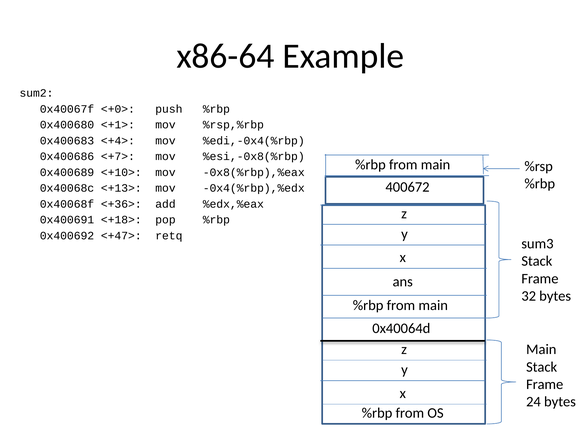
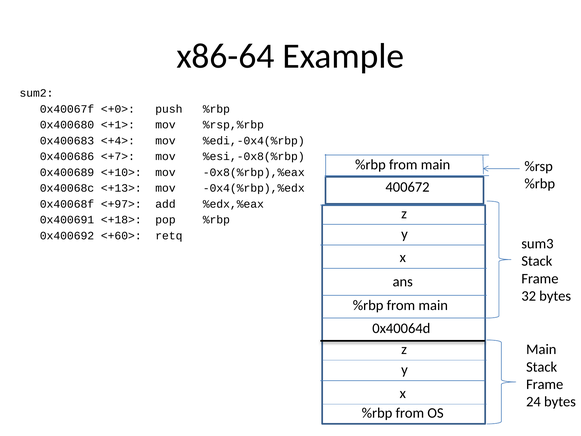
<+36>: <+36> -> <+97> (121, 204)
<+47>: <+47> -> <+60> (121, 236)
